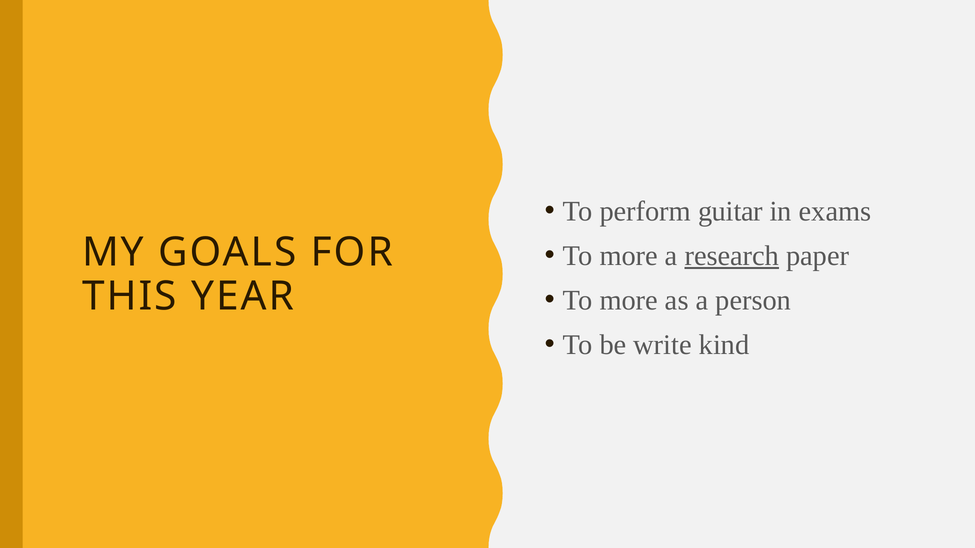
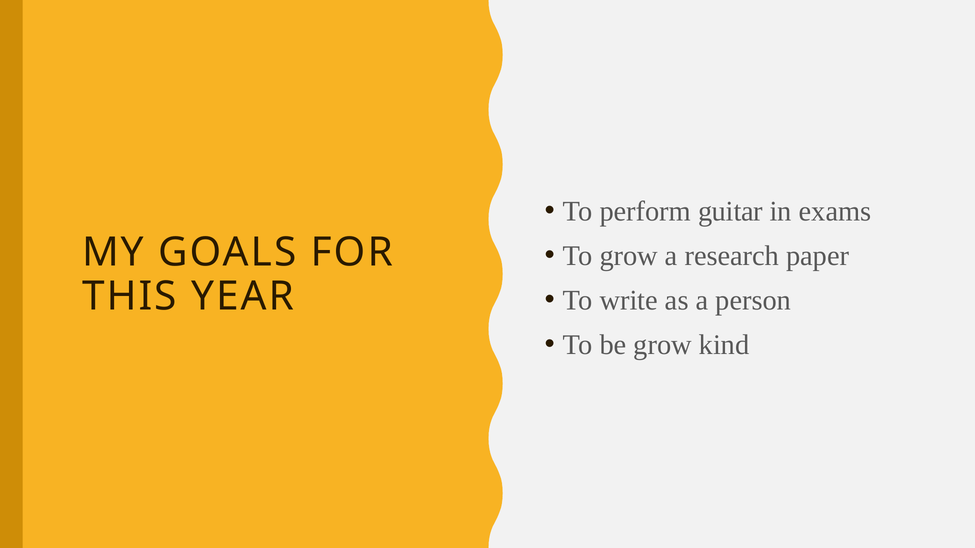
more: more -> grow (629, 256)
research underline: present -> none (732, 256)
more: more -> write (629, 301)
be write: write -> grow (663, 345)
